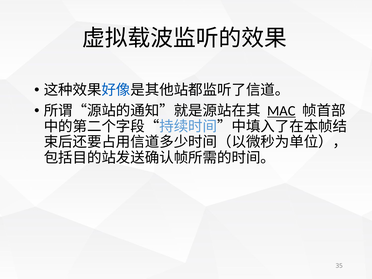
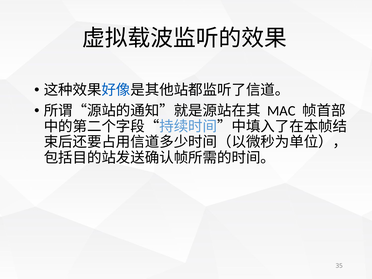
MAC underline: present -> none (281, 111)
